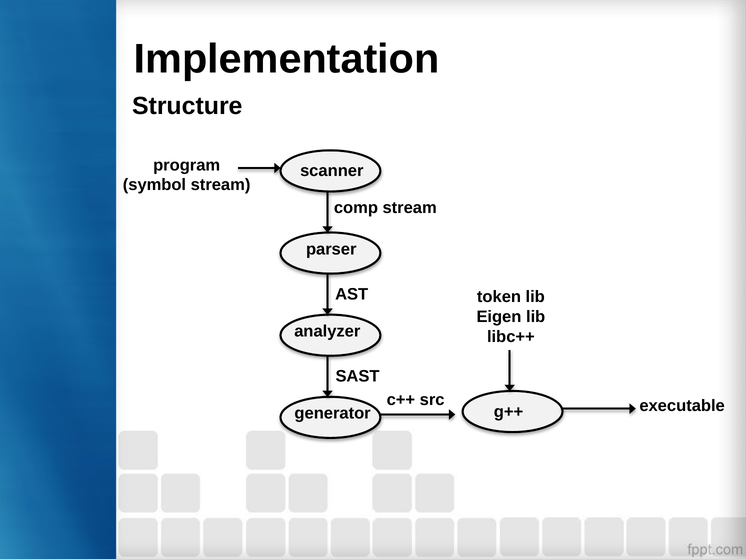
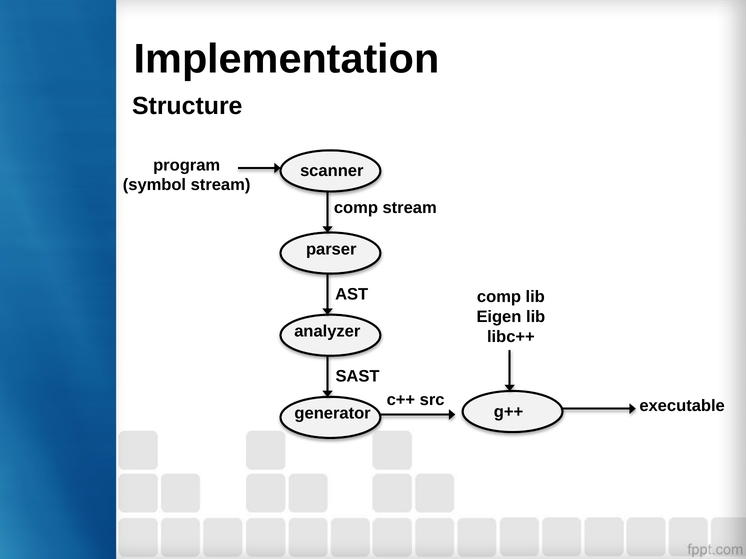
token: token -> comp (499, 297)
